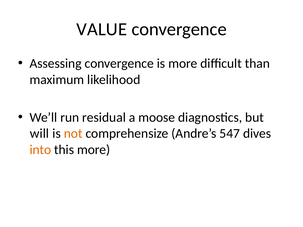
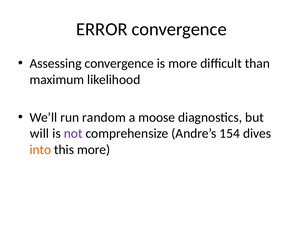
VALUE: VALUE -> ERROR (102, 29)
residual: residual -> random (104, 117)
not colour: orange -> purple (73, 134)
547: 547 -> 154 (230, 134)
